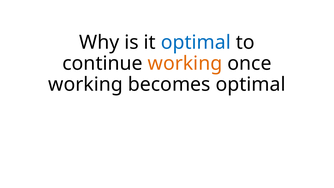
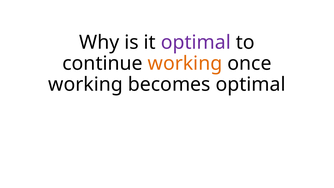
optimal colour: blue -> purple (196, 42)
